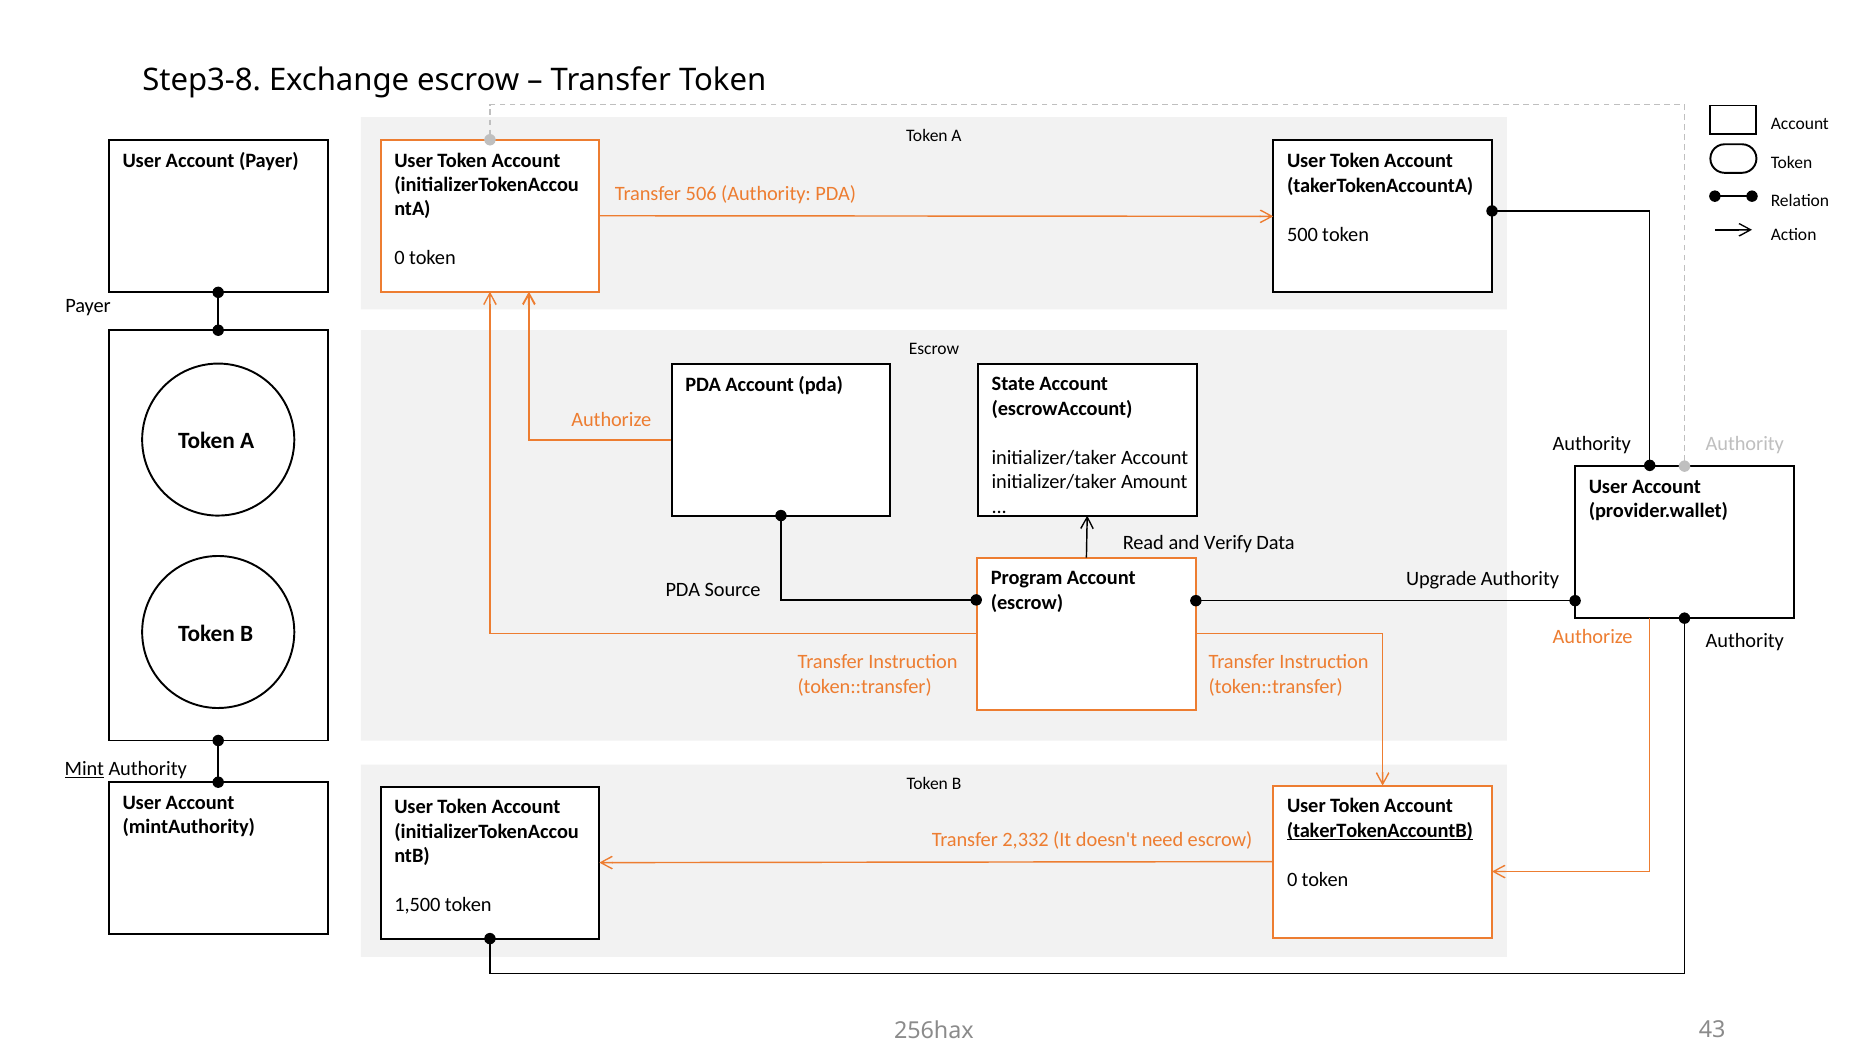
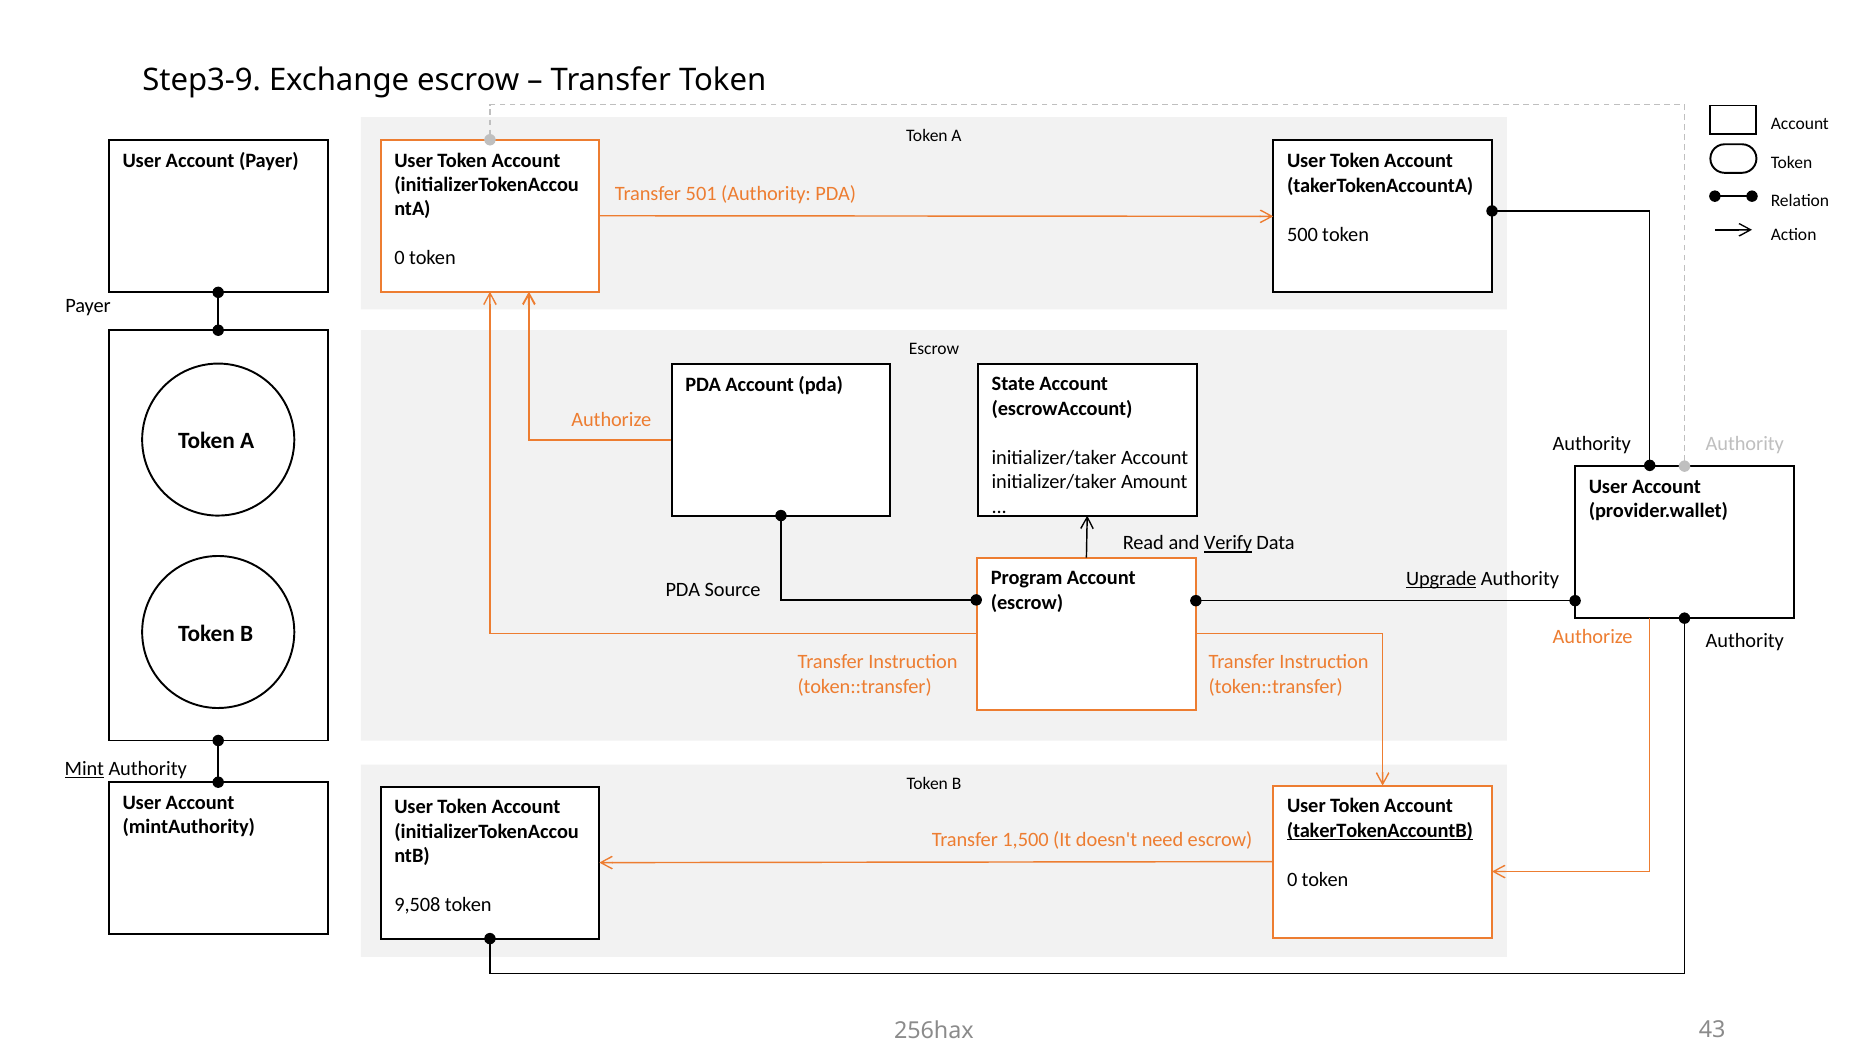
Step3-8: Step3-8 -> Step3-9 (202, 80)
506: 506 -> 501 (701, 194)
Verify underline: none -> present (1228, 544)
Upgrade underline: none -> present (1441, 579)
2,332: 2,332 -> 1,500 (1026, 840)
1,500: 1,500 -> 9,508 (417, 906)
